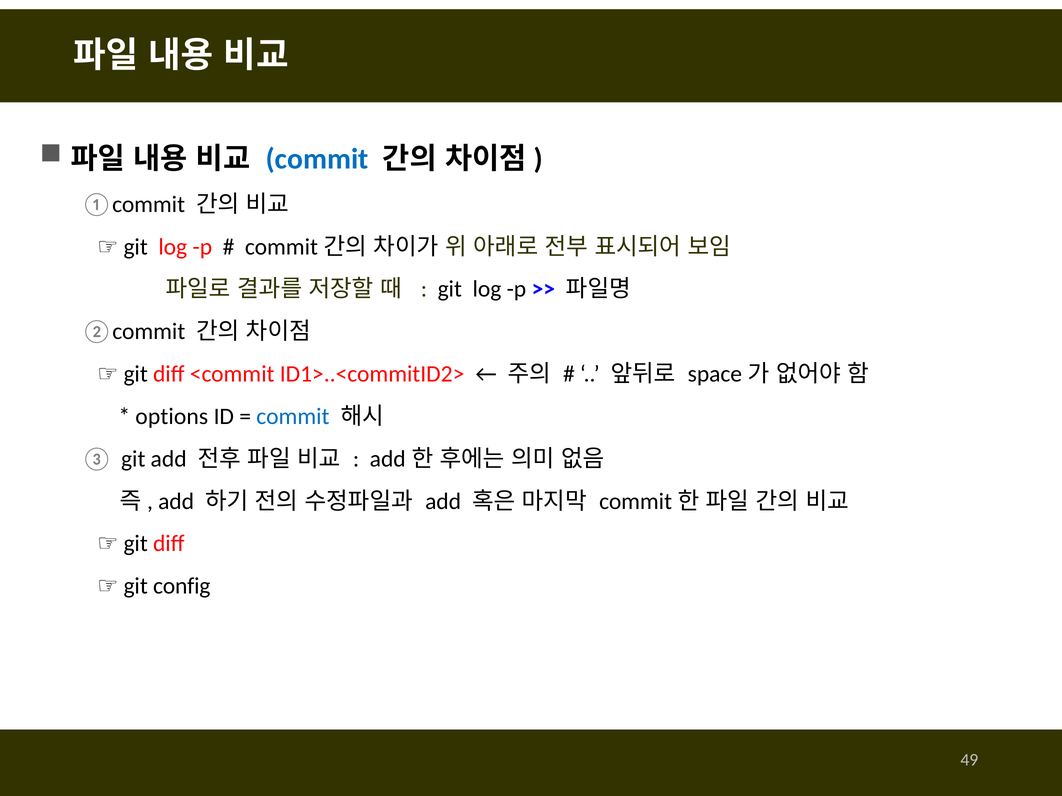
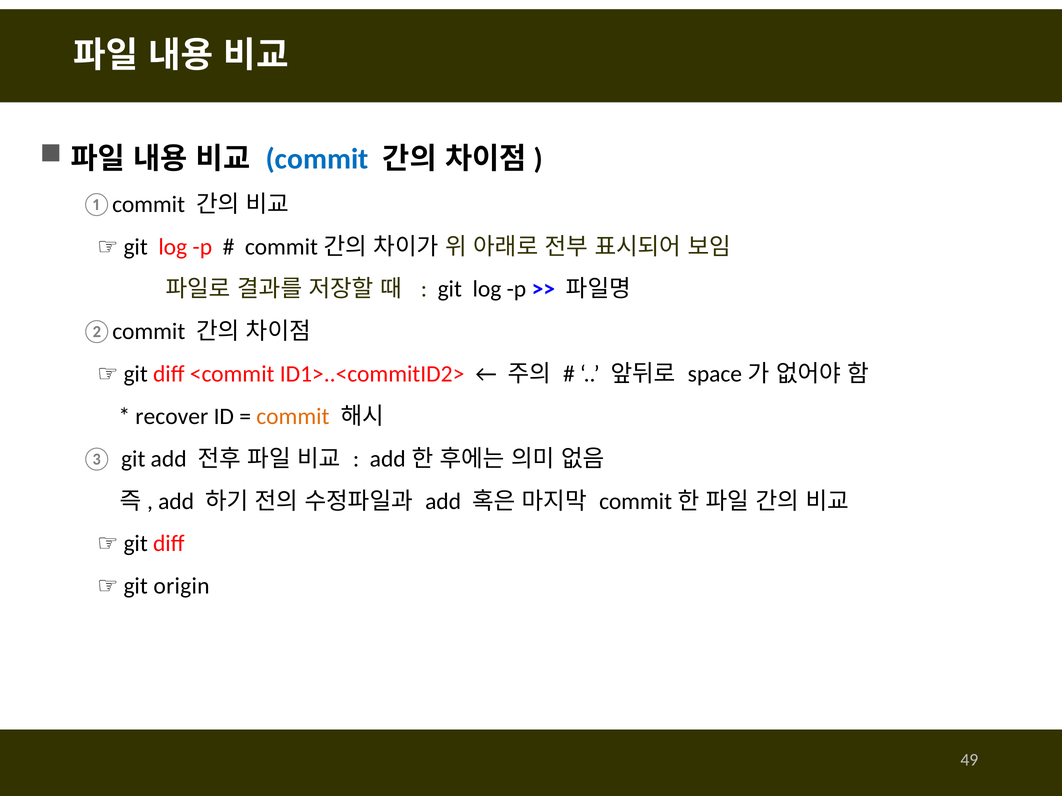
options: options -> recover (172, 417)
commit colour: blue -> orange (293, 417)
config: config -> origin (182, 586)
